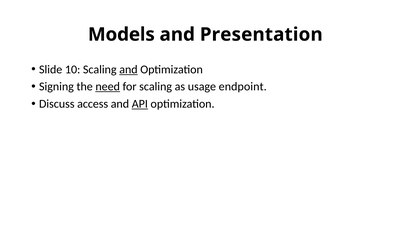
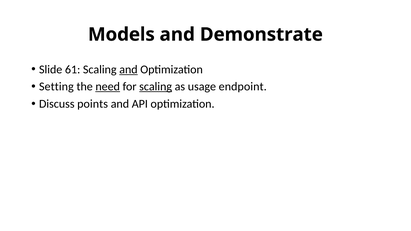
Presentation: Presentation -> Demonstrate (261, 35)
10: 10 -> 61 (73, 69)
Signing: Signing -> Setting (56, 87)
scaling underline: none -> present (156, 87)
access: access -> points (93, 104)
API underline: present -> none (140, 104)
